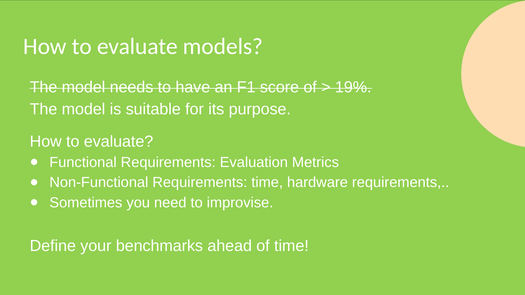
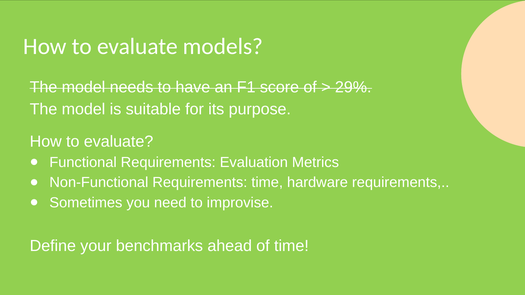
19%: 19% -> 29% (353, 87)
